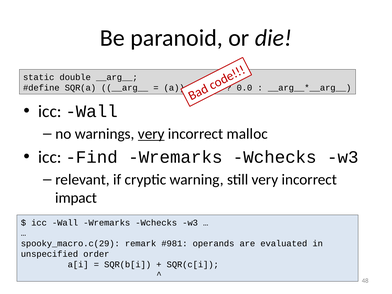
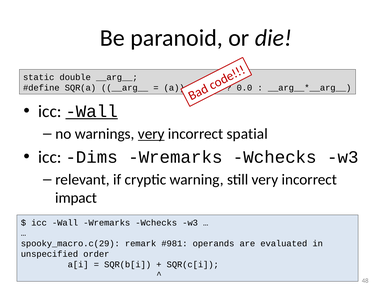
Wall underline: none -> present (92, 111)
malloc: malloc -> spatial (247, 134)
Find: Find -> Dims (92, 157)
